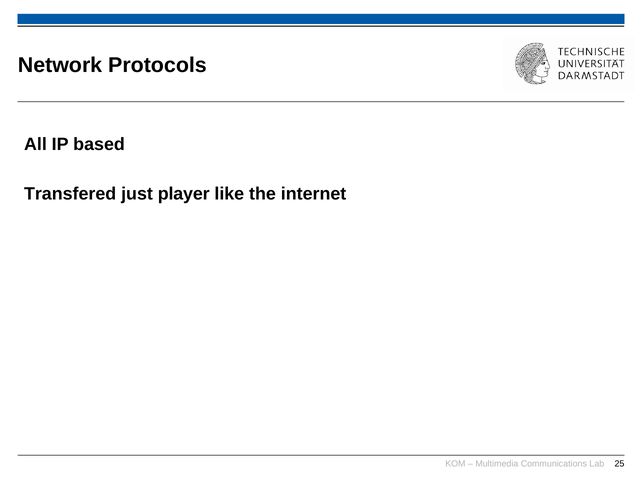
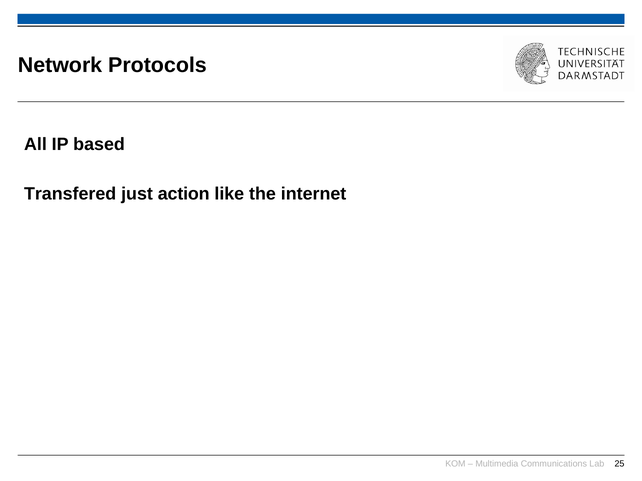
player: player -> action (184, 194)
